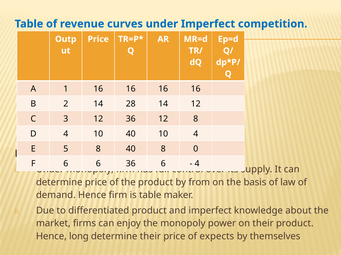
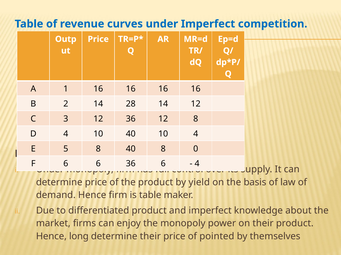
from: from -> yield (199, 183)
expects: expects -> pointed (217, 237)
